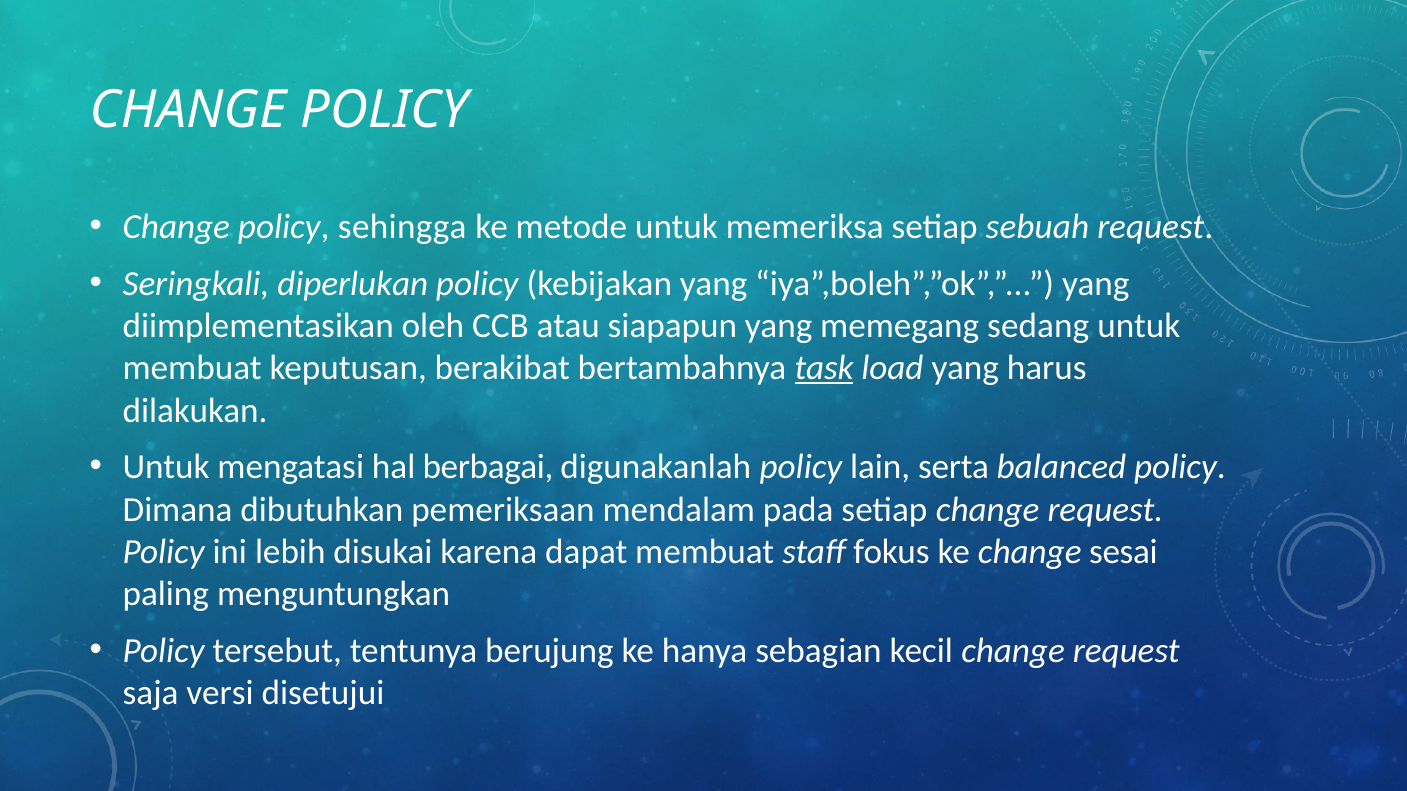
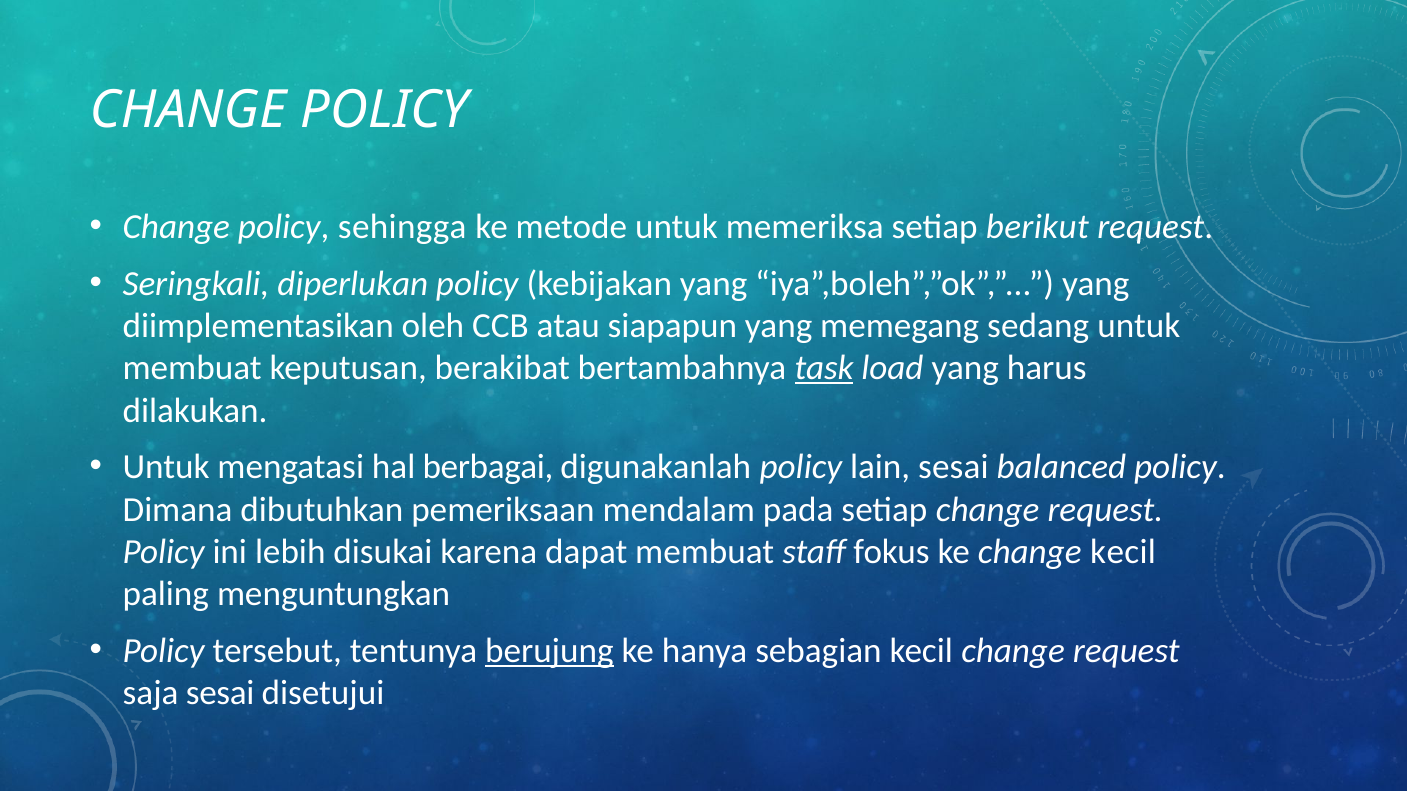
sebuah: sebuah -> berikut (1037, 227)
lain serta: serta -> sesai (953, 468)
change sesai: sesai -> kecil (1123, 552)
berujung underline: none -> present (549, 651)
saja versi: versi -> sesai (220, 693)
